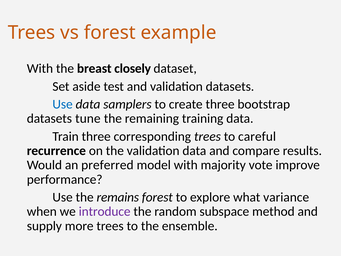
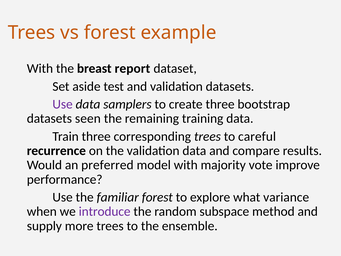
closely: closely -> report (132, 68)
Use colour: blue -> purple (63, 104)
tune: tune -> seen (88, 118)
remains: remains -> familiar (118, 197)
